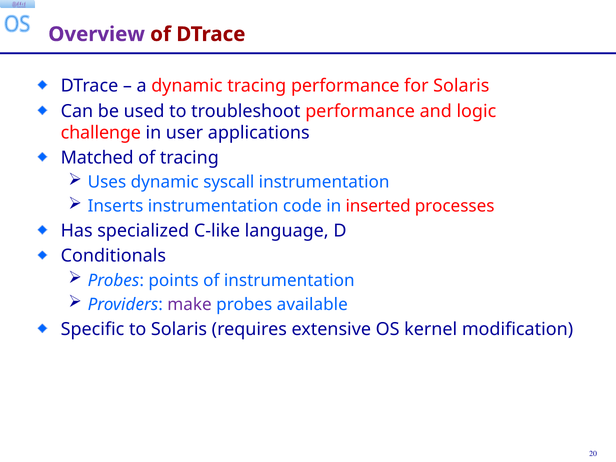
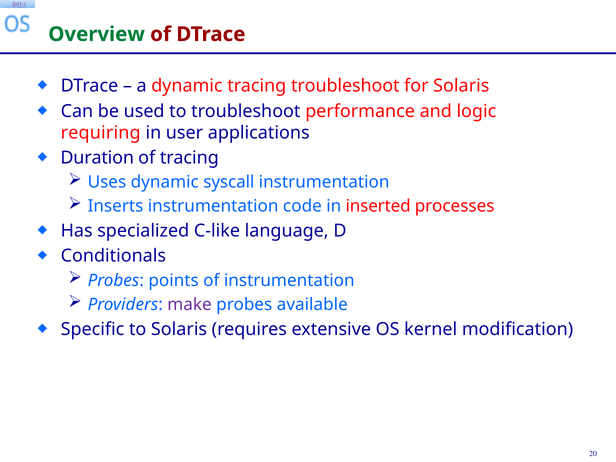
Overview colour: purple -> green (97, 34)
tracing performance: performance -> troubleshoot (345, 86)
challenge: challenge -> requiring (101, 133)
Matched: Matched -> Duration (97, 158)
